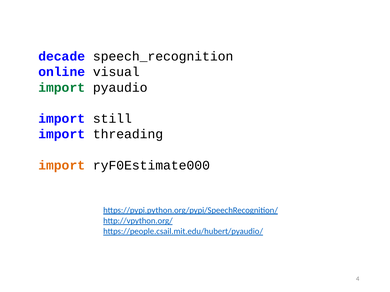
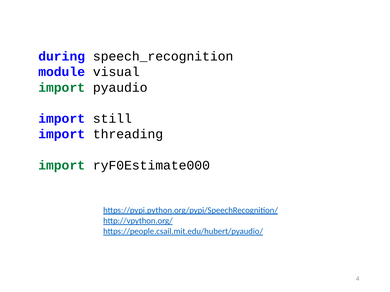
decade: decade -> during (62, 56)
online: online -> module (62, 72)
import colour: orange -> green (62, 166)
